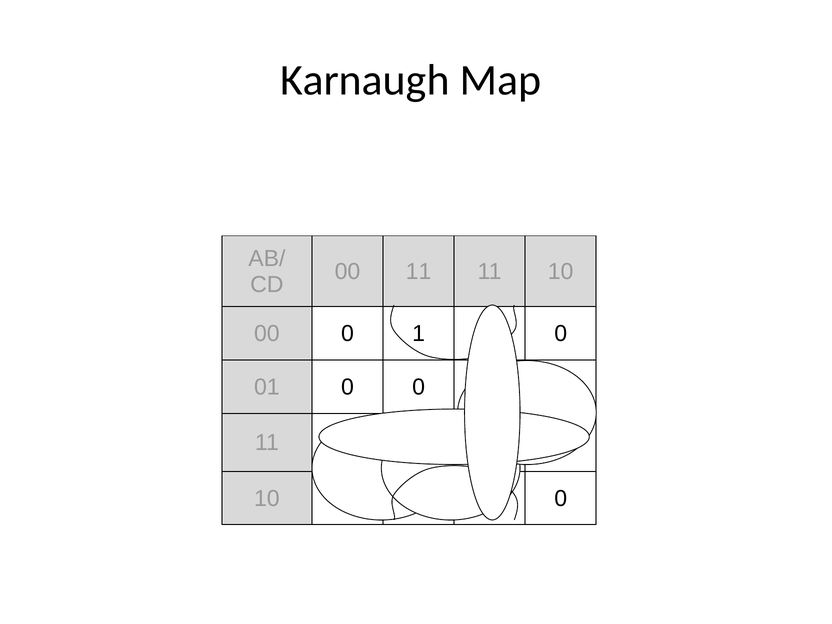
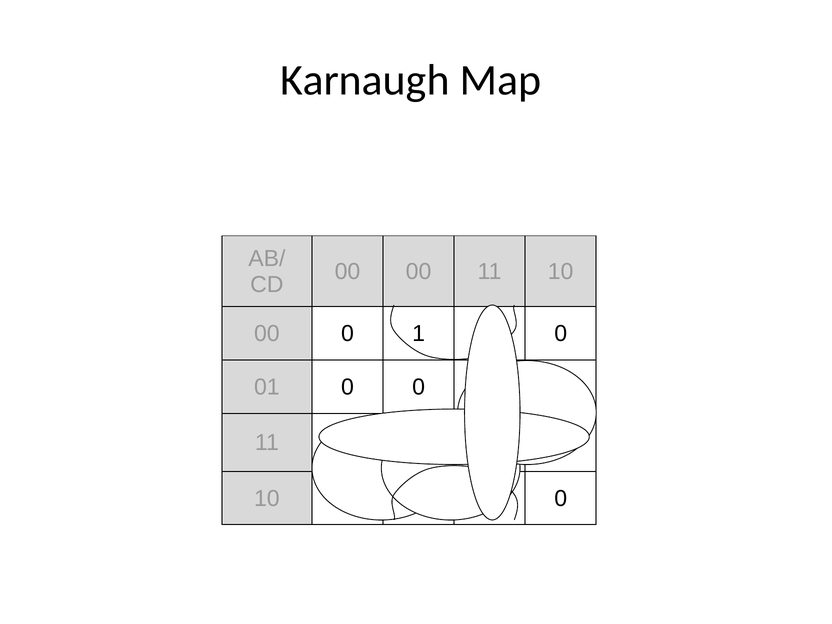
00 11: 11 -> 00 (419, 272)
